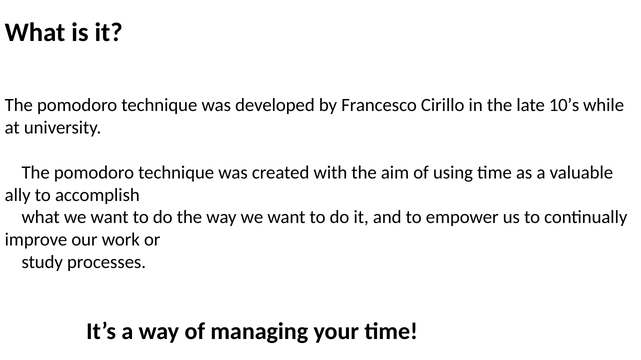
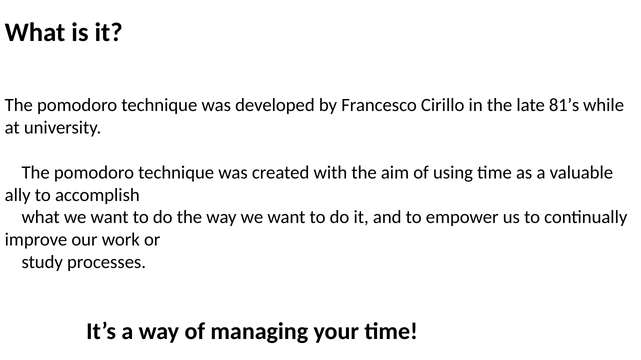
10’s: 10’s -> 81’s (564, 105)
